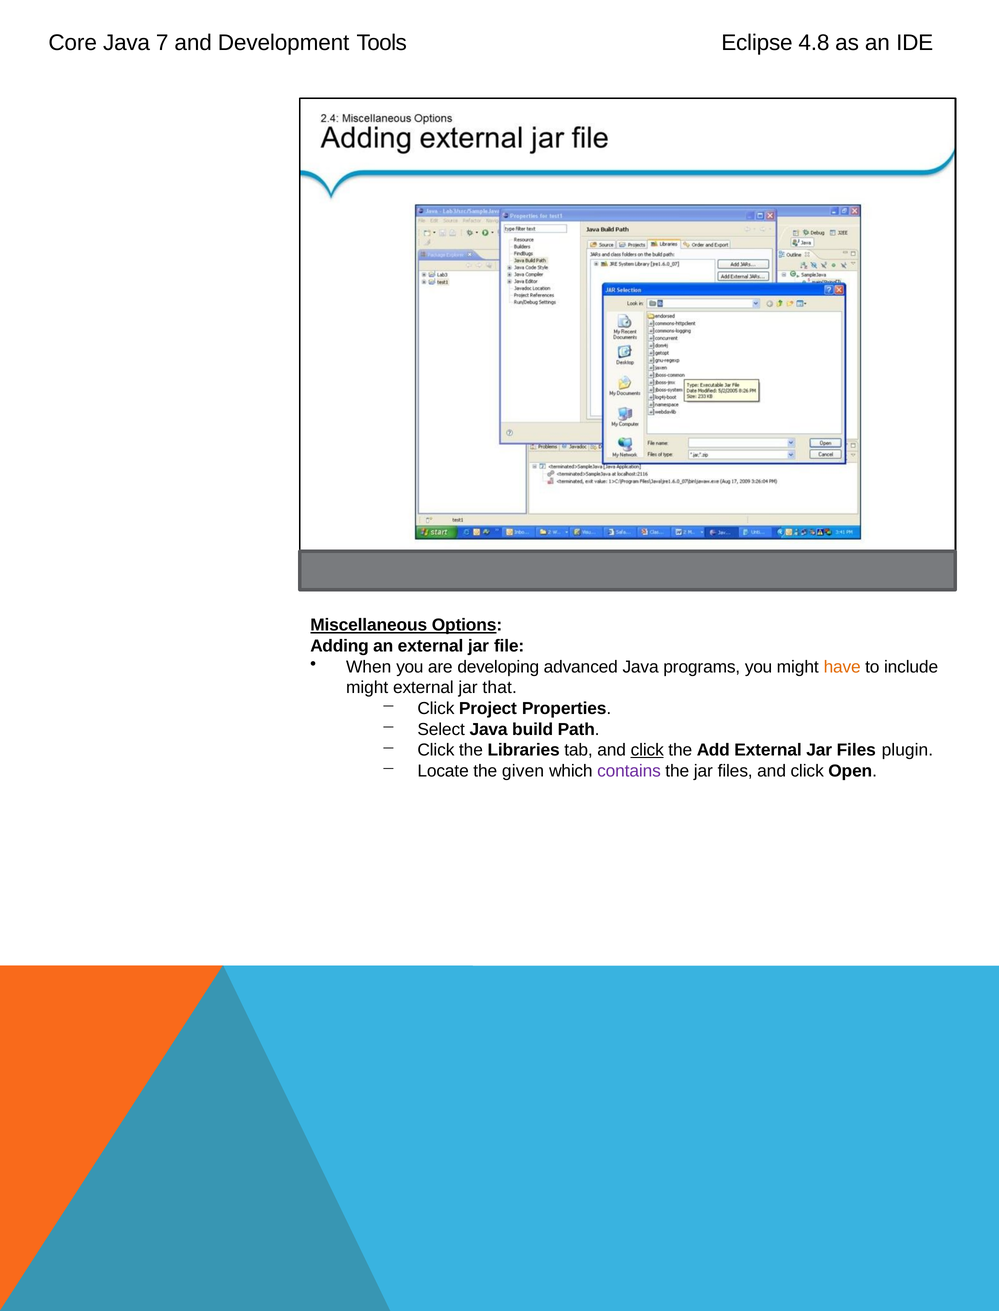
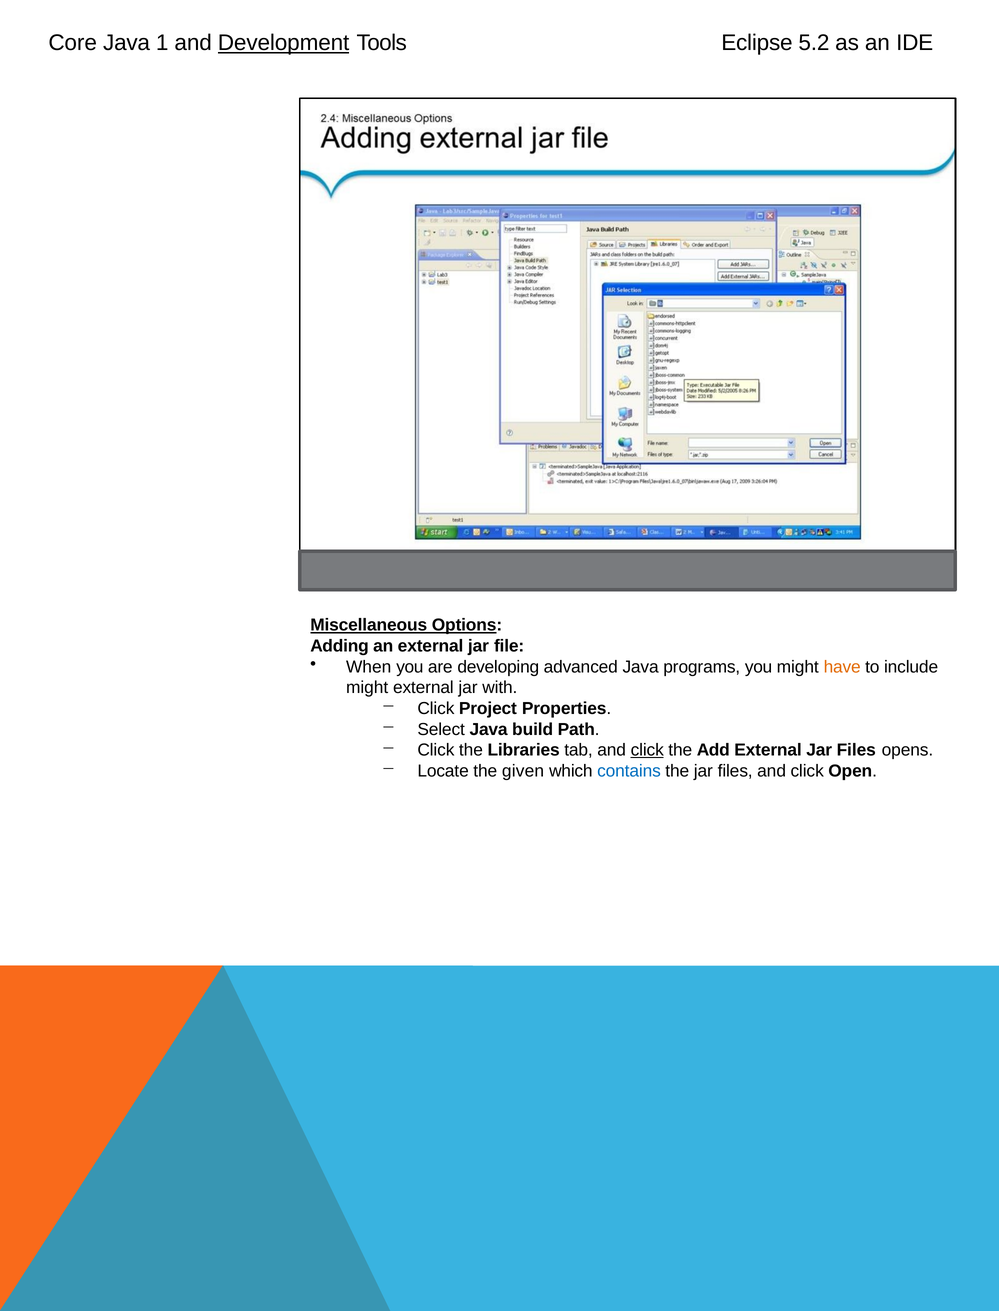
7: 7 -> 1 (162, 43)
Development underline: none -> present (284, 43)
4.8: 4.8 -> 5.2 (814, 43)
that: that -> with (500, 688)
plugin: plugin -> opens (907, 750)
contains colour: purple -> blue (629, 771)
